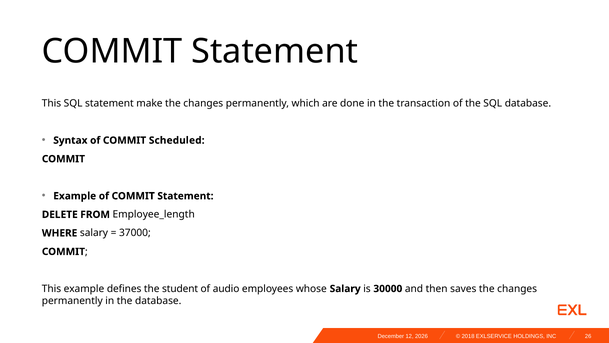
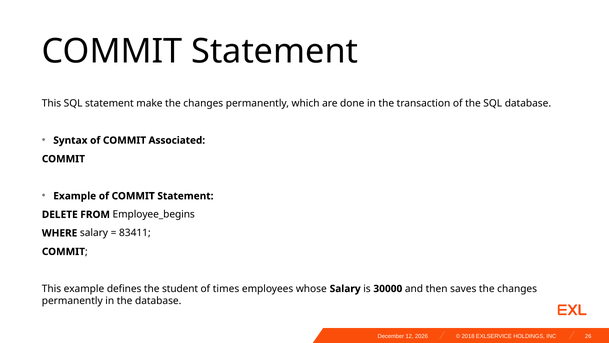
Scheduled: Scheduled -> Associated (177, 140)
Employee_length: Employee_length -> Employee_begins (154, 214)
37000: 37000 -> 83411 (135, 233)
audio: audio -> times (226, 288)
